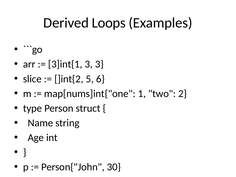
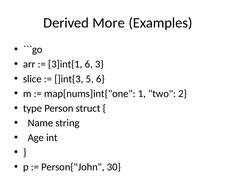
Loops: Loops -> More (109, 23)
3]int{1 3: 3 -> 6 (89, 64)
]int{2: ]int{2 -> ]int{3 (69, 79)
